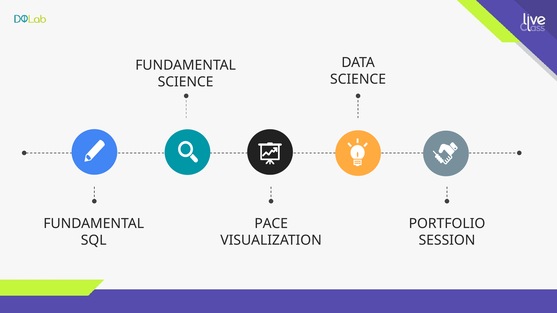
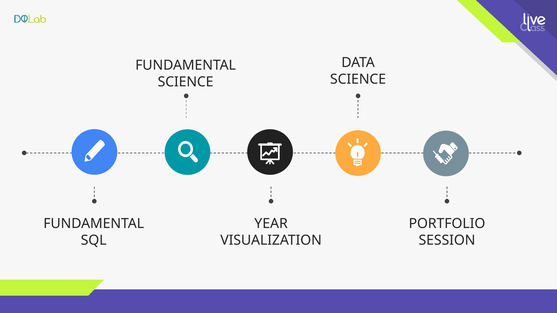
PACE: PACE -> YEAR (271, 224)
